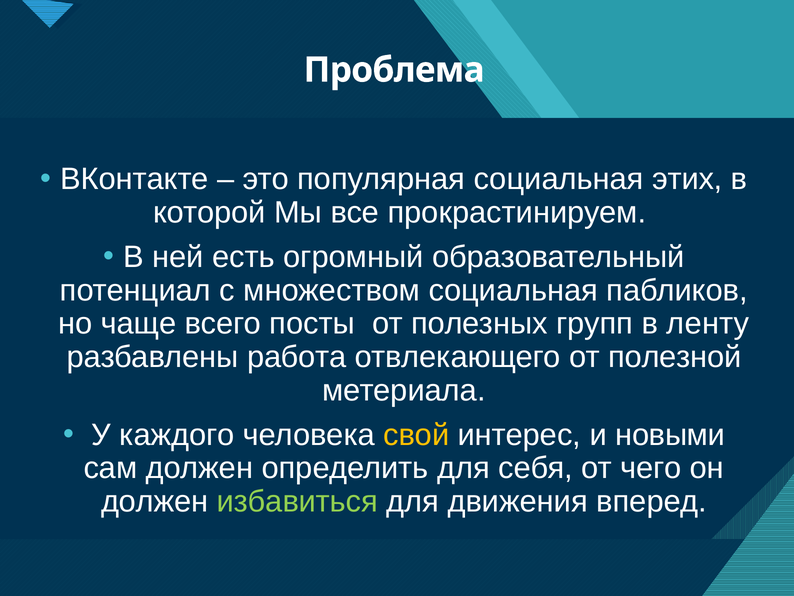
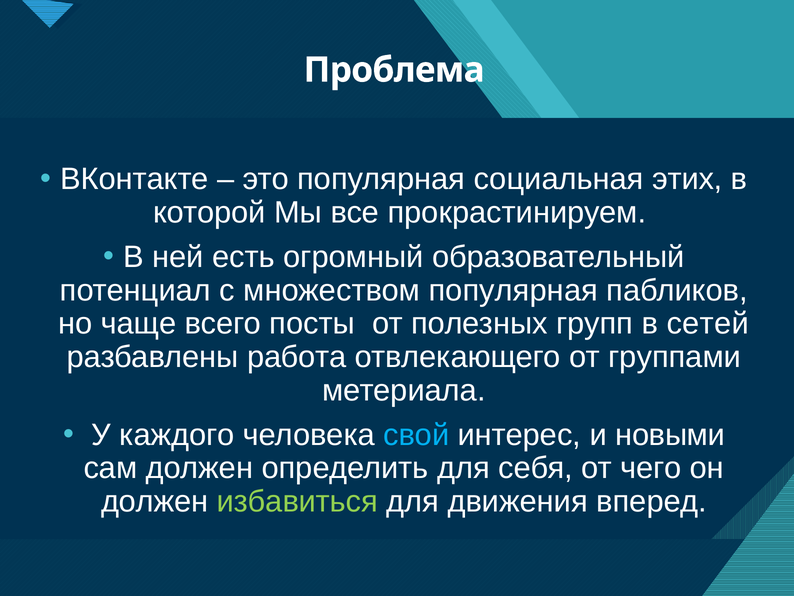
множеством социальная: социальная -> популярная (513, 290)
ленту: ленту -> сетей (708, 323)
полезной: полезной -> группами (675, 357)
свой colour: yellow -> light blue (416, 435)
